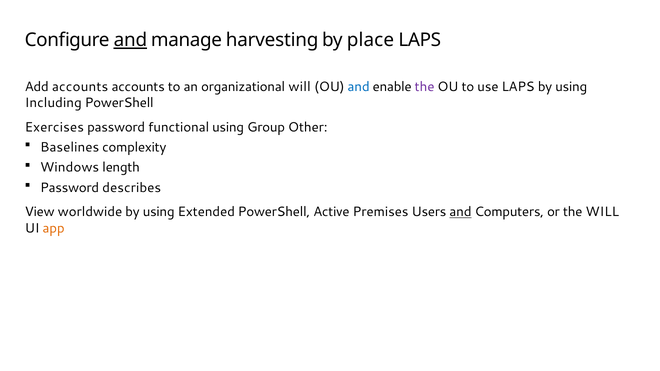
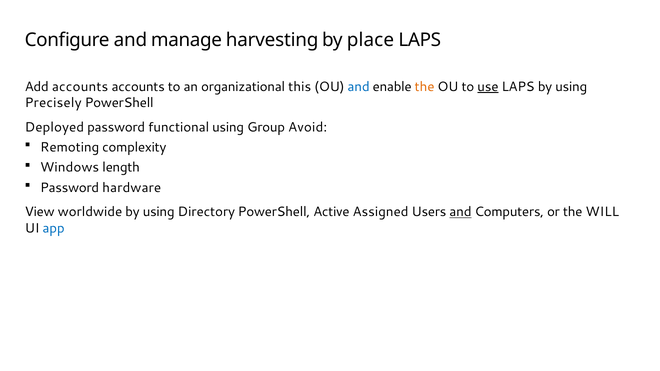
and underline: present -> none (130, 40)
organizational will: will -> this (300, 87)
the colour: purple -> orange (425, 87)
use underline: none -> present (488, 87)
Including: Including -> Precisely (53, 103)
Exercises: Exercises -> Deployed (54, 127)
Other: Other -> Avoid (308, 127)
Baselines: Baselines -> Remoting (70, 147)
describes: describes -> hardware (132, 188)
Extended: Extended -> Directory (206, 212)
Premises: Premises -> Assigned (381, 212)
app colour: orange -> blue (54, 228)
